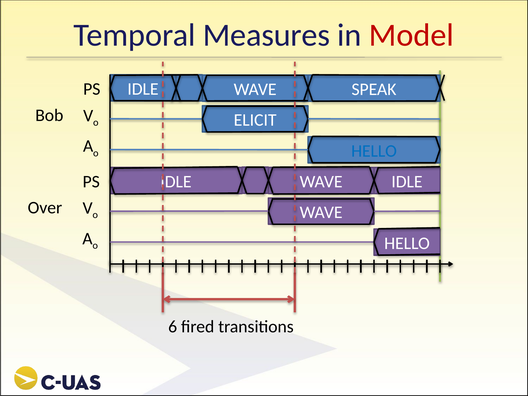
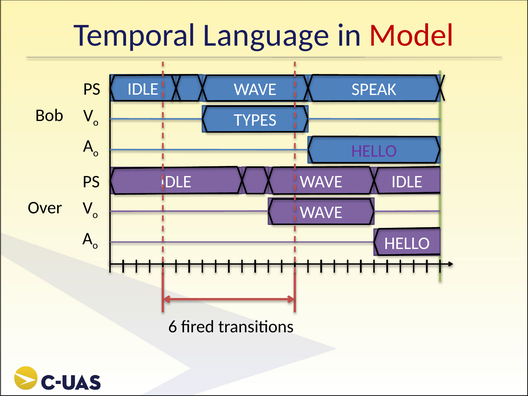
Measures: Measures -> Language (266, 35)
ELICIT: ELICIT -> TYPES (255, 120)
HELLO colour: blue -> purple (374, 151)
